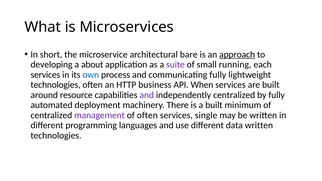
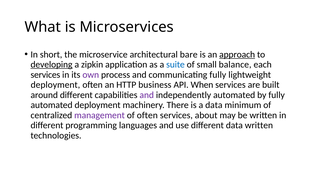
developing underline: none -> present (52, 65)
about: about -> zipkin (92, 65)
suite colour: purple -> blue (175, 65)
running: running -> balance (235, 65)
own colour: blue -> purple (91, 75)
technologies: technologies -> deployment (55, 85)
around resource: resource -> different (76, 95)
independently centralized: centralized -> automated (234, 95)
a built: built -> data (214, 105)
single: single -> about (206, 115)
